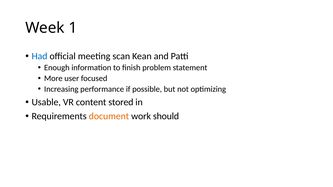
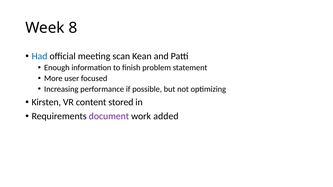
1: 1 -> 8 (73, 28)
Usable: Usable -> Kirsten (46, 102)
document colour: orange -> purple (109, 116)
should: should -> added (166, 116)
